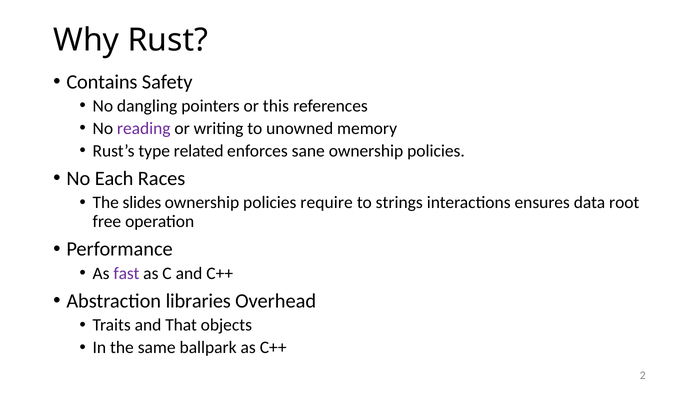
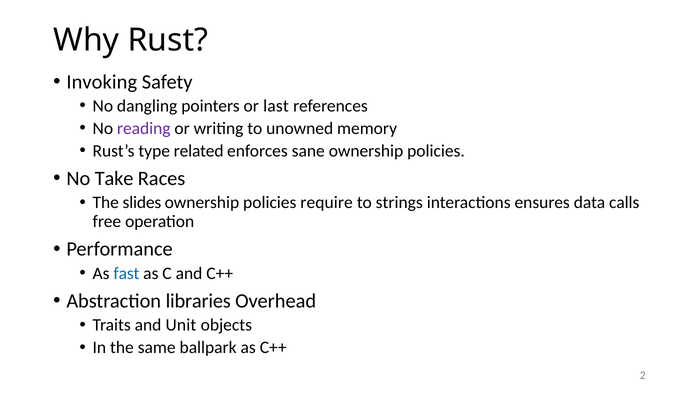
Contains: Contains -> Invoking (102, 82)
this: this -> last (276, 106)
Each: Each -> Take (114, 179)
root: root -> calls (624, 203)
fast colour: purple -> blue (126, 273)
That: That -> Unit (181, 325)
